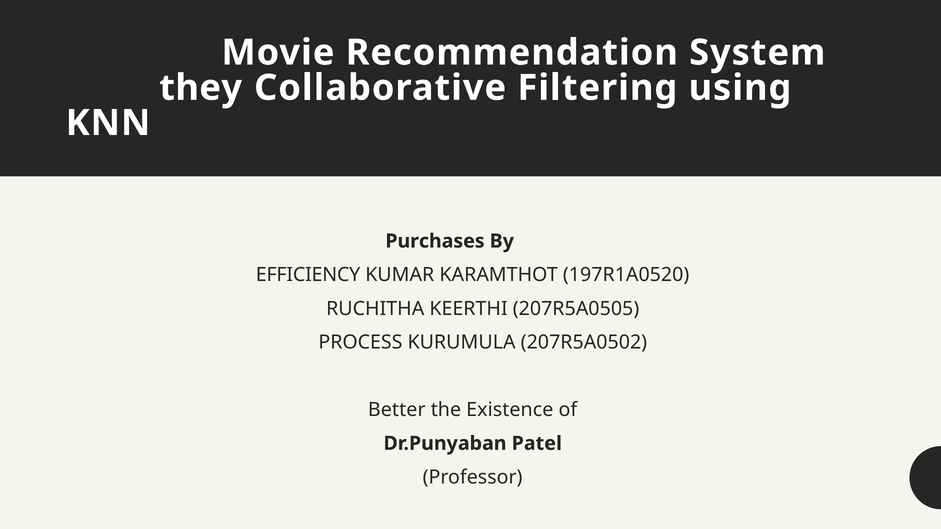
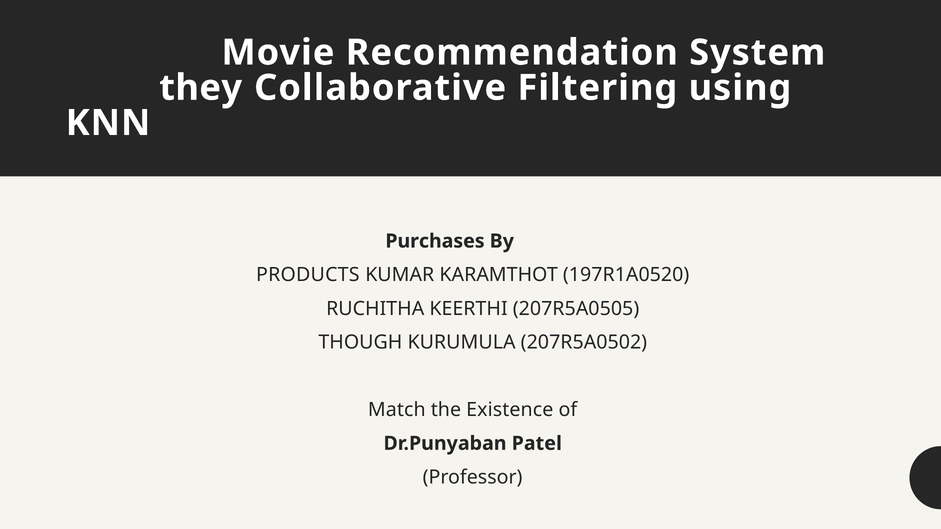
EFFICIENCY: EFFICIENCY -> PRODUCTS (308, 275)
PROCESS: PROCESS -> THOUGH (360, 342)
Better: Better -> Match (397, 410)
